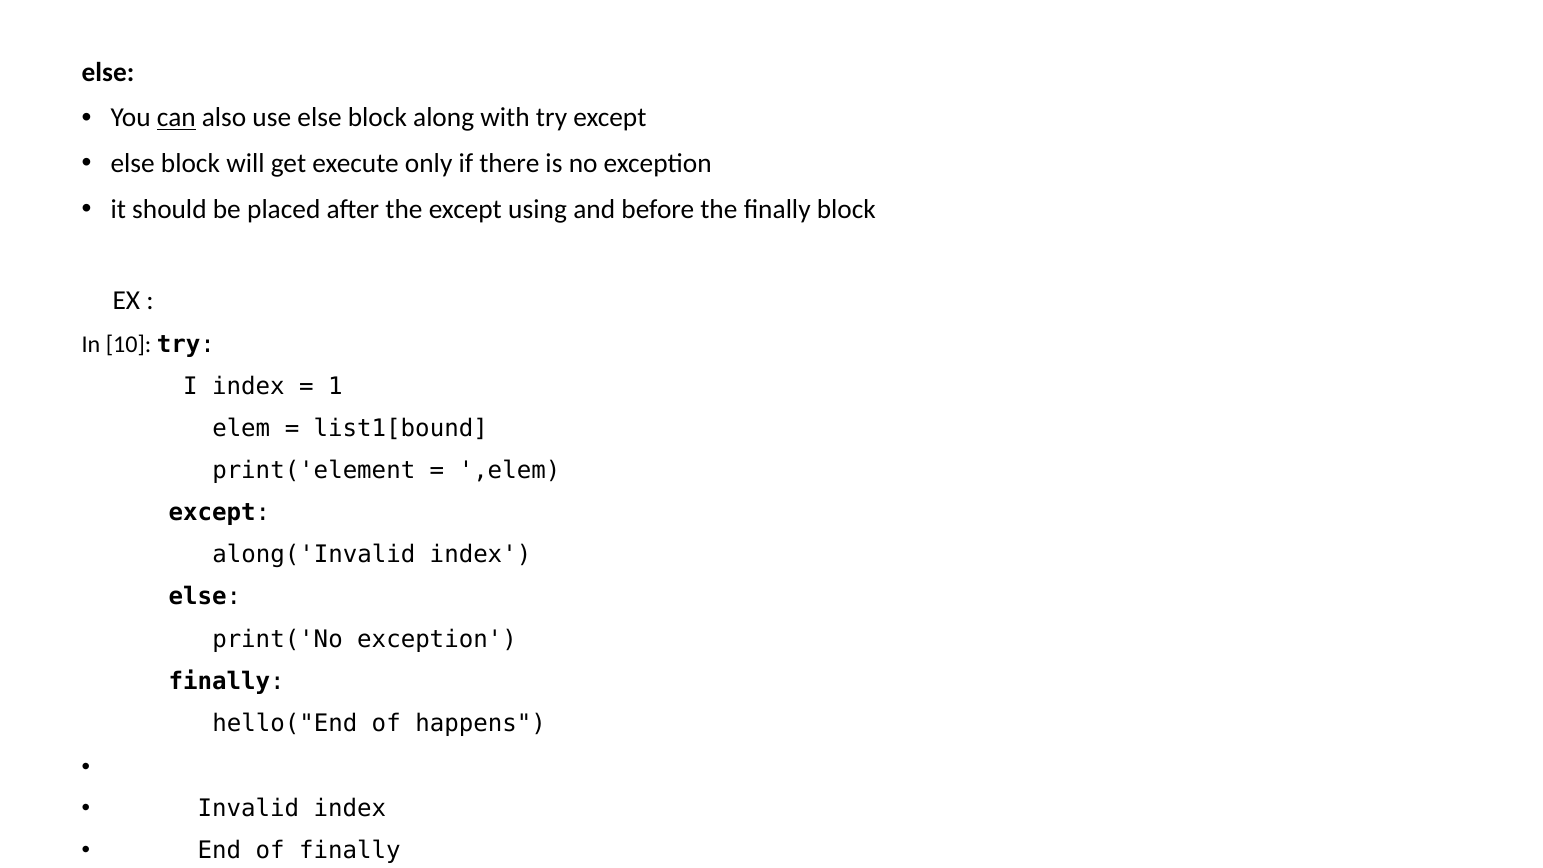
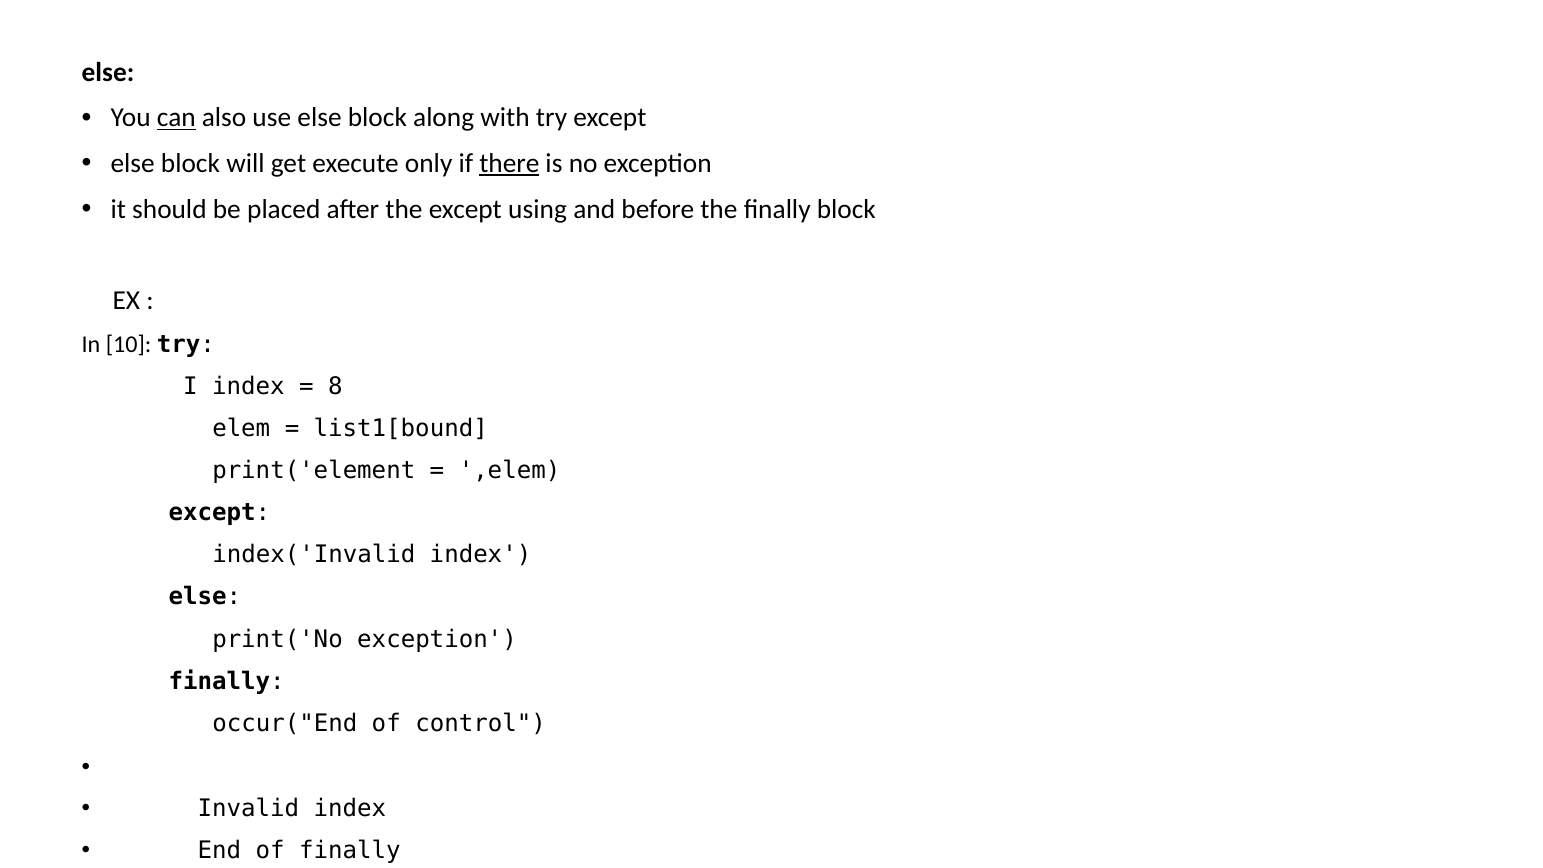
there underline: none -> present (509, 163)
1: 1 -> 8 (335, 386)
along('Invalid: along('Invalid -> index('Invalid (314, 555)
hello("End: hello("End -> occur("End (285, 723)
happens: happens -> control (481, 723)
